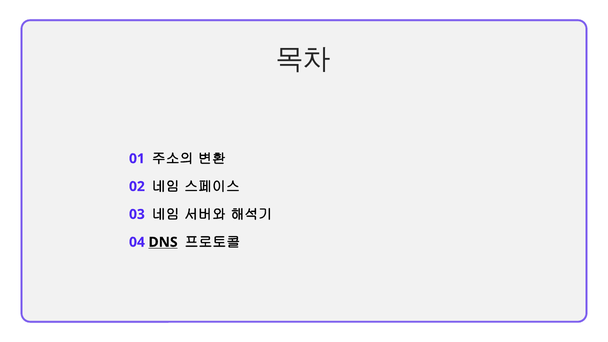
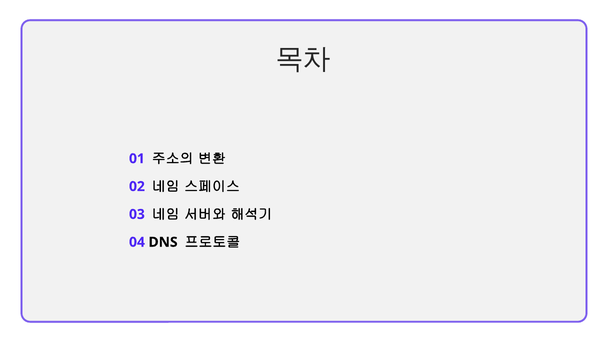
DNS underline: present -> none (163, 242)
